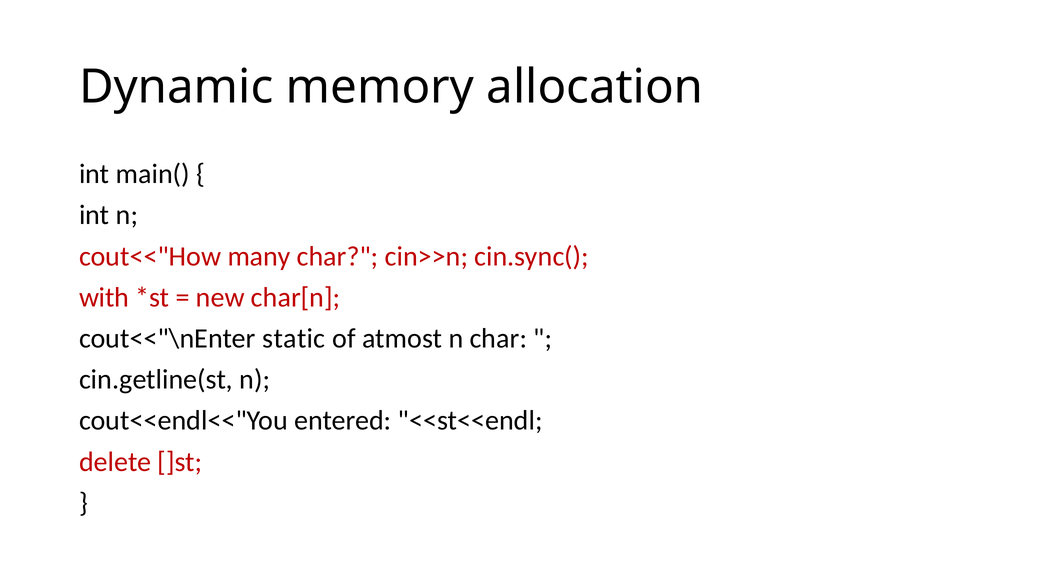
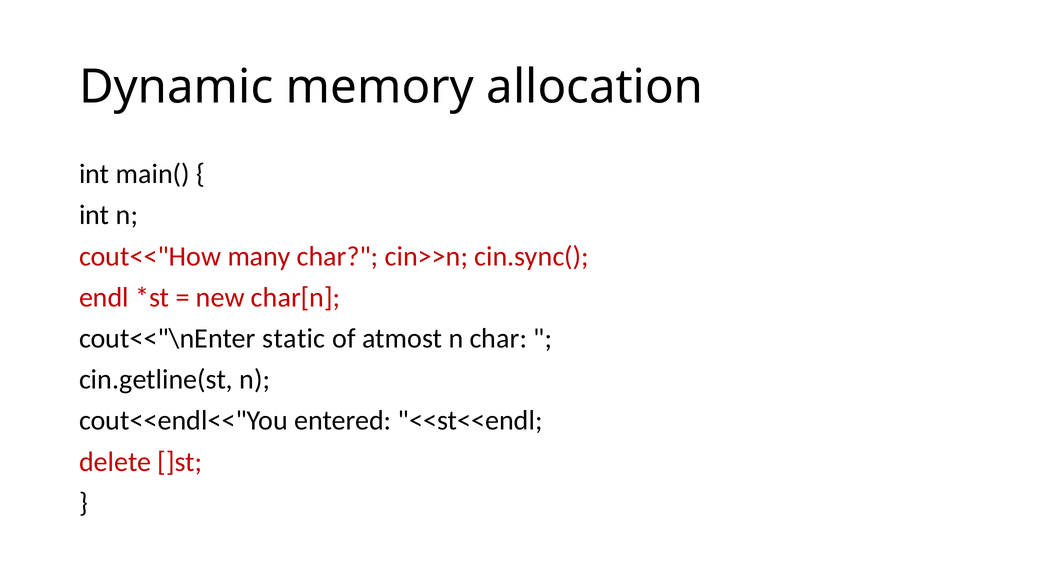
with: with -> endl (104, 298)
